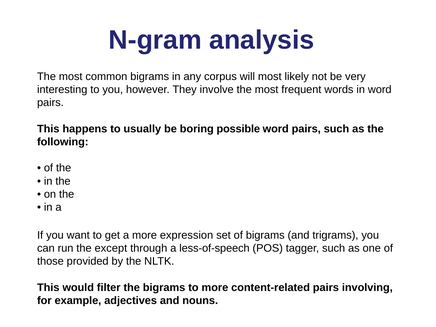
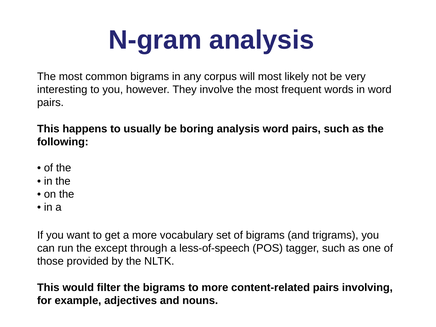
boring possible: possible -> analysis (238, 129)
expression: expression -> vocabulary (187, 235)
